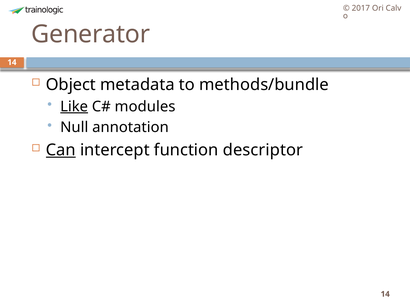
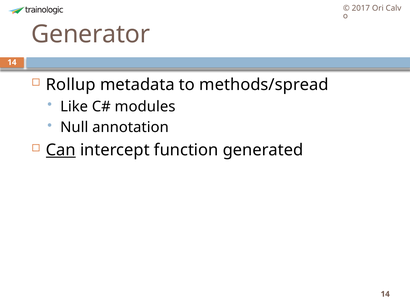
Object: Object -> Rollup (71, 85)
methods/bundle: methods/bundle -> methods/spread (264, 85)
Like underline: present -> none (74, 107)
descriptor: descriptor -> generated (263, 150)
